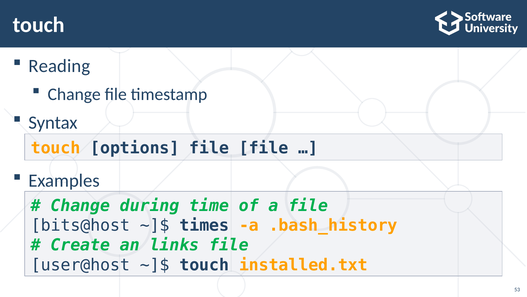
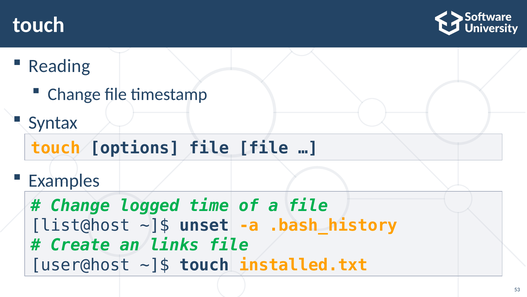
during: during -> logged (150, 205)
bits@host: bits@host -> list@host (80, 225)
times: times -> unset (204, 225)
